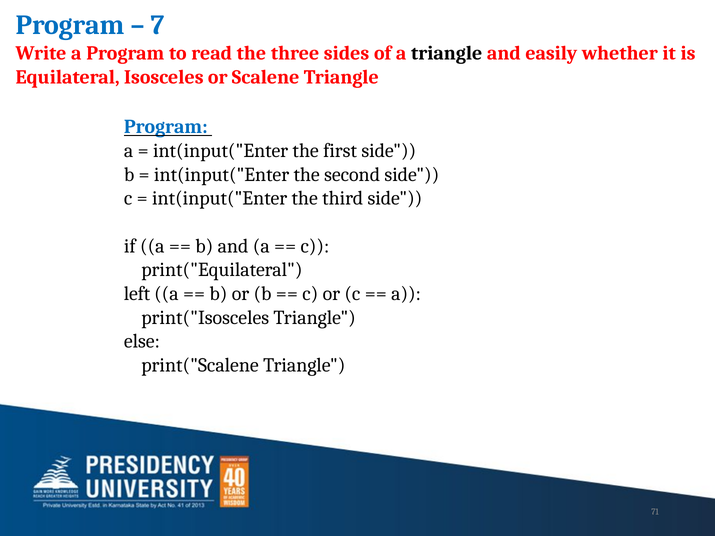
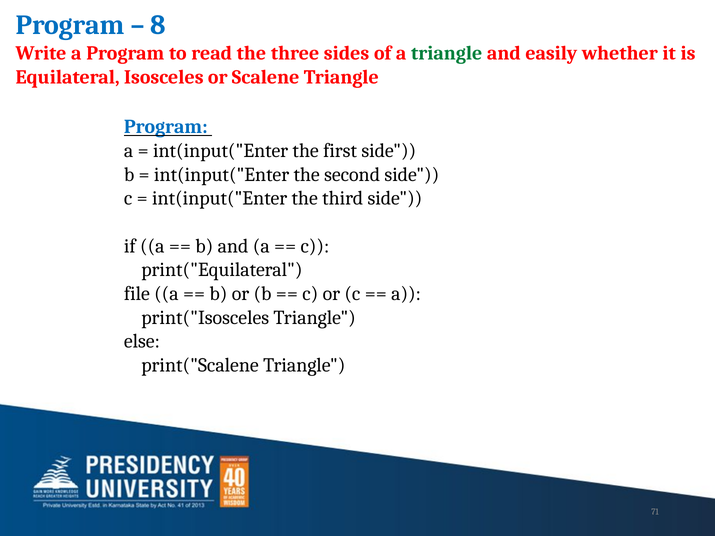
7: 7 -> 8 (158, 25)
triangle colour: black -> green (447, 53)
left: left -> file (137, 294)
